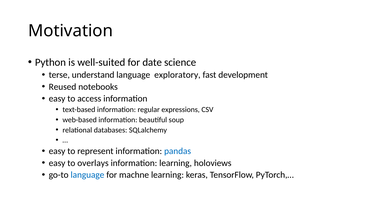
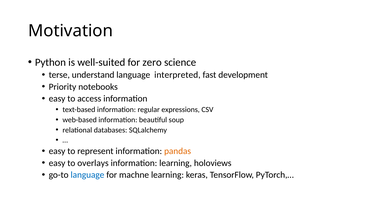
date: date -> zero (152, 62)
exploratory: exploratory -> interpreted (177, 75)
Reused: Reused -> Priority (62, 87)
pandas colour: blue -> orange (178, 151)
